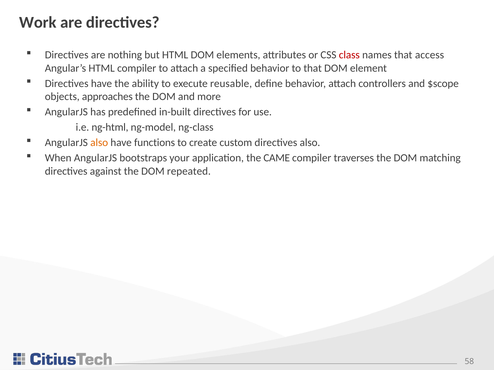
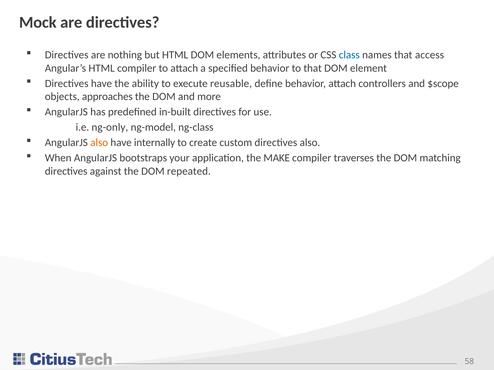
Work: Work -> Mock (38, 22)
class colour: red -> blue (349, 55)
ng-html: ng-html -> ng-only (110, 127)
functions: functions -> internally (155, 143)
CAME: CAME -> MAKE (277, 158)
